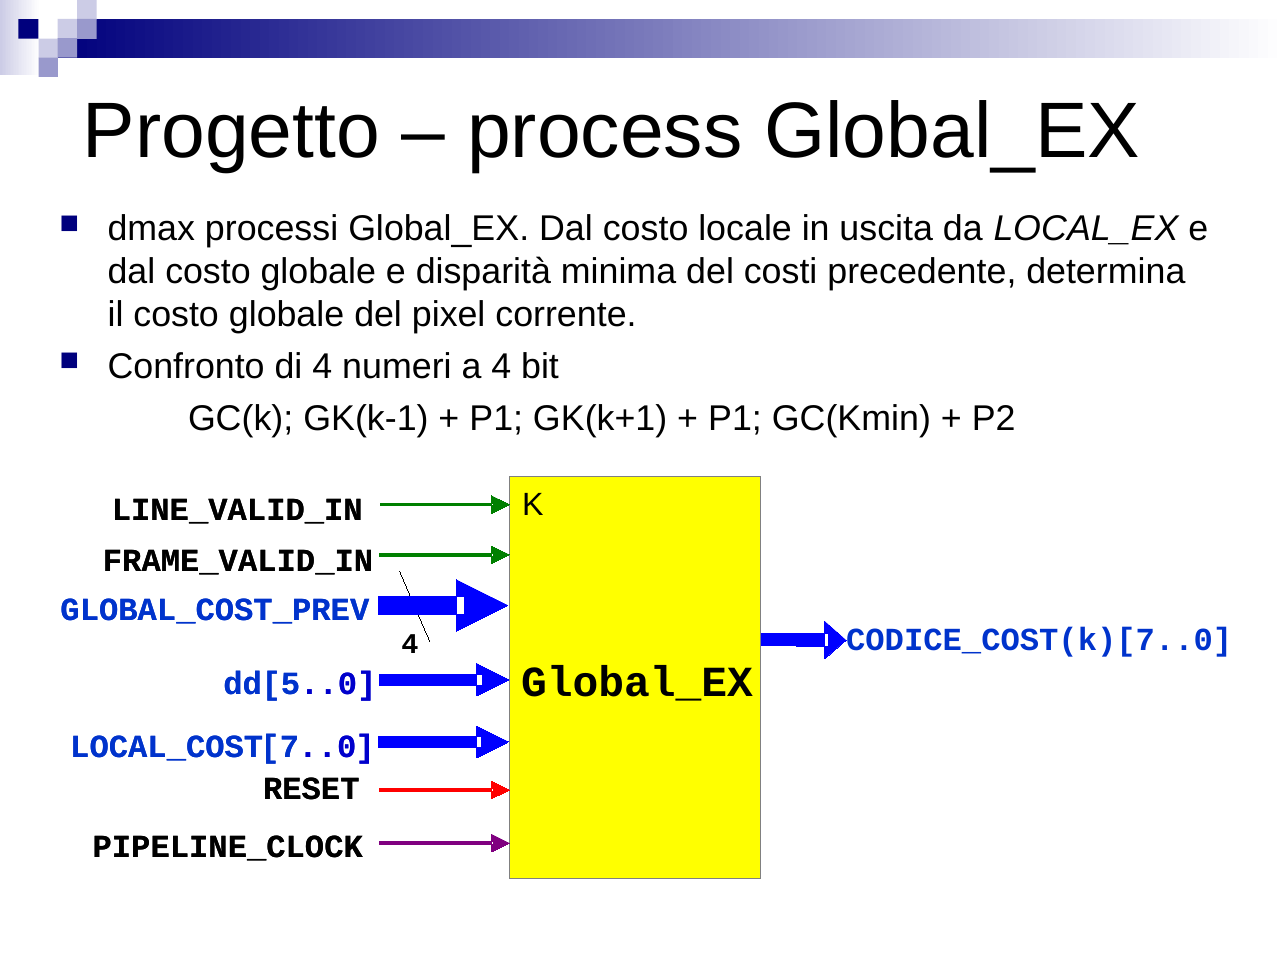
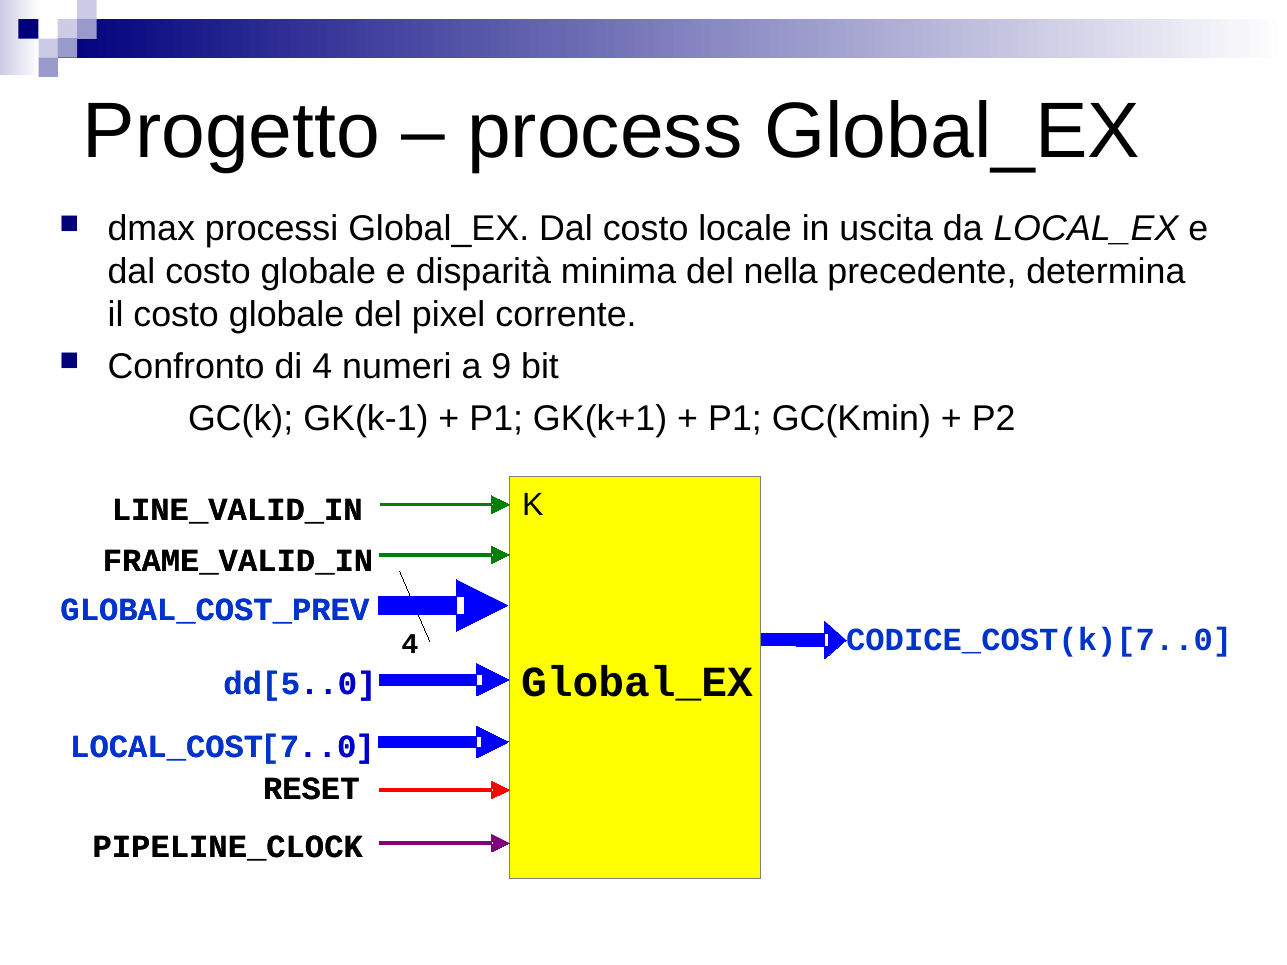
costi: costi -> nella (781, 272)
a 4: 4 -> 9 (501, 367)
